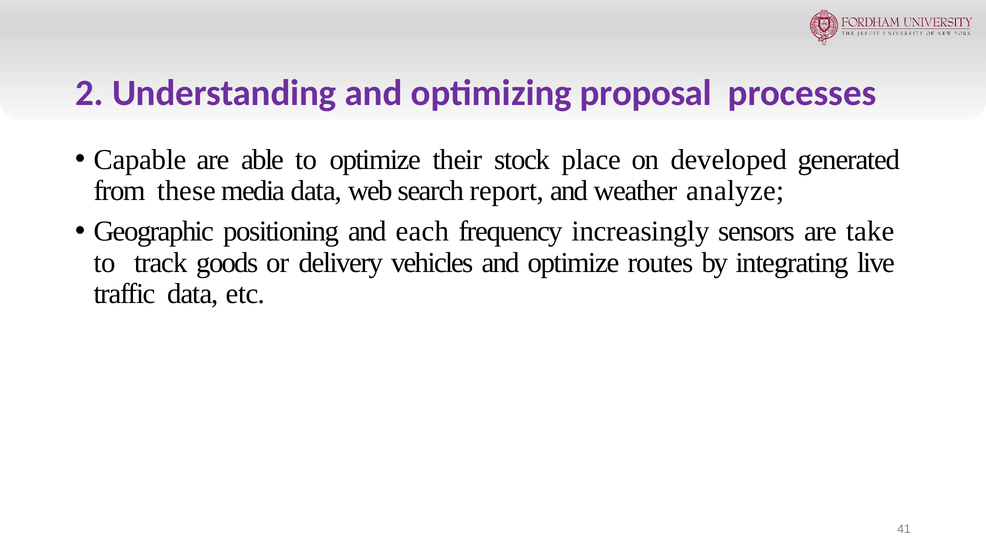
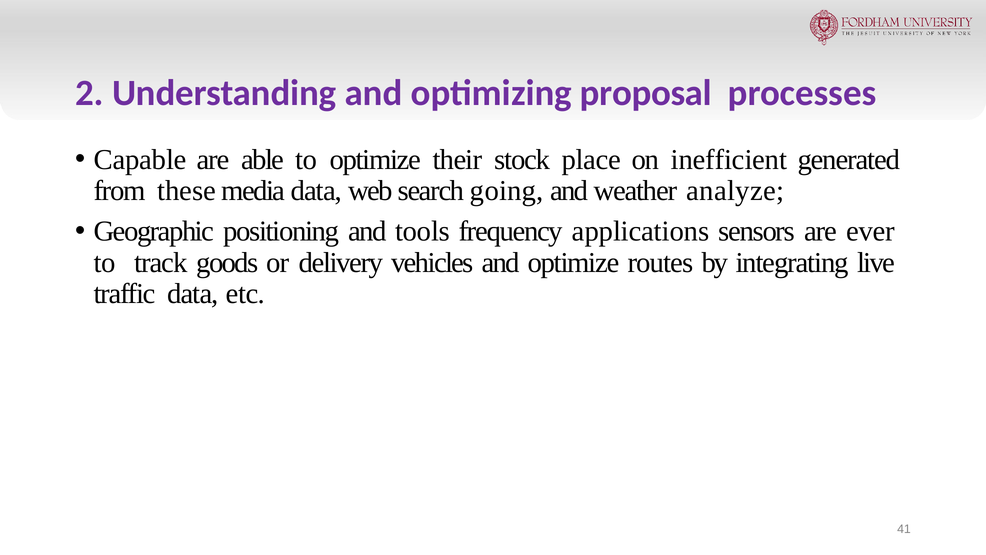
developed: developed -> inefficient (729, 160)
report: report -> going (507, 191)
each: each -> tools (423, 231)
increasingly: increasingly -> applications (641, 231)
take: take -> ever (870, 231)
